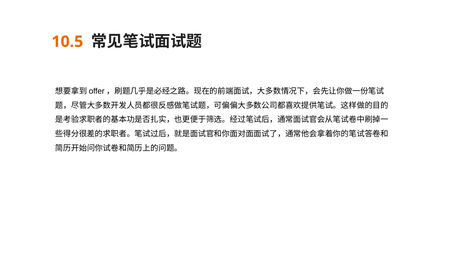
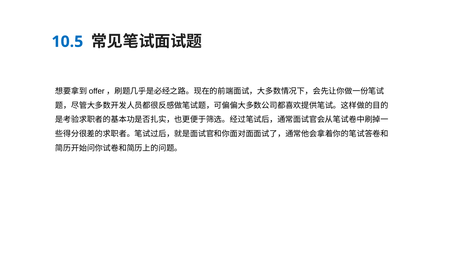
10.5 colour: orange -> blue (67, 42)
